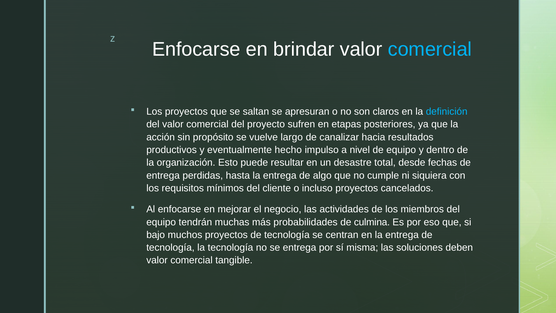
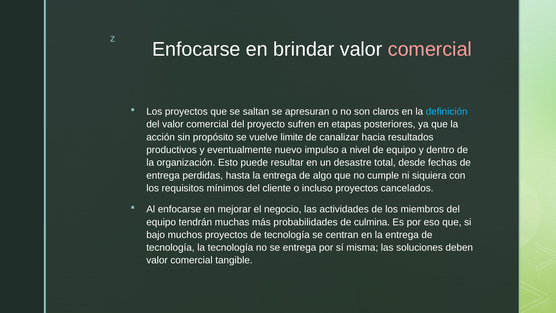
comercial colour: light blue -> pink (430, 49)
largo: largo -> limite (292, 137)
hecho: hecho -> nuevo (288, 150)
